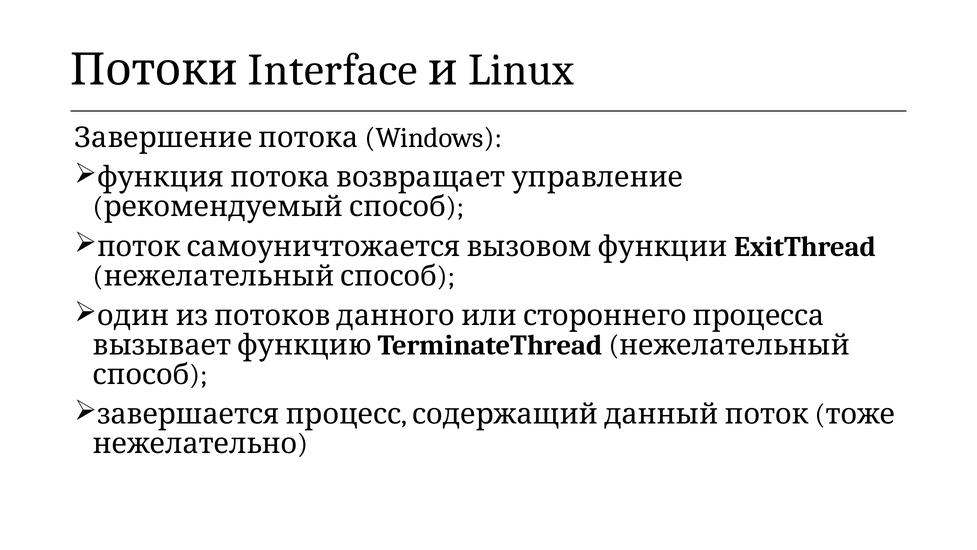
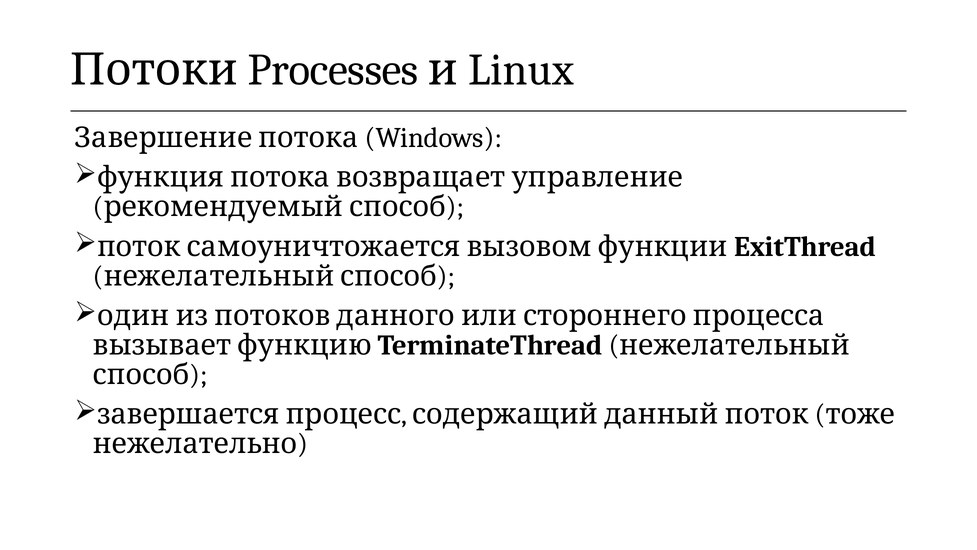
Interface: Interface -> Processes (333, 70)
